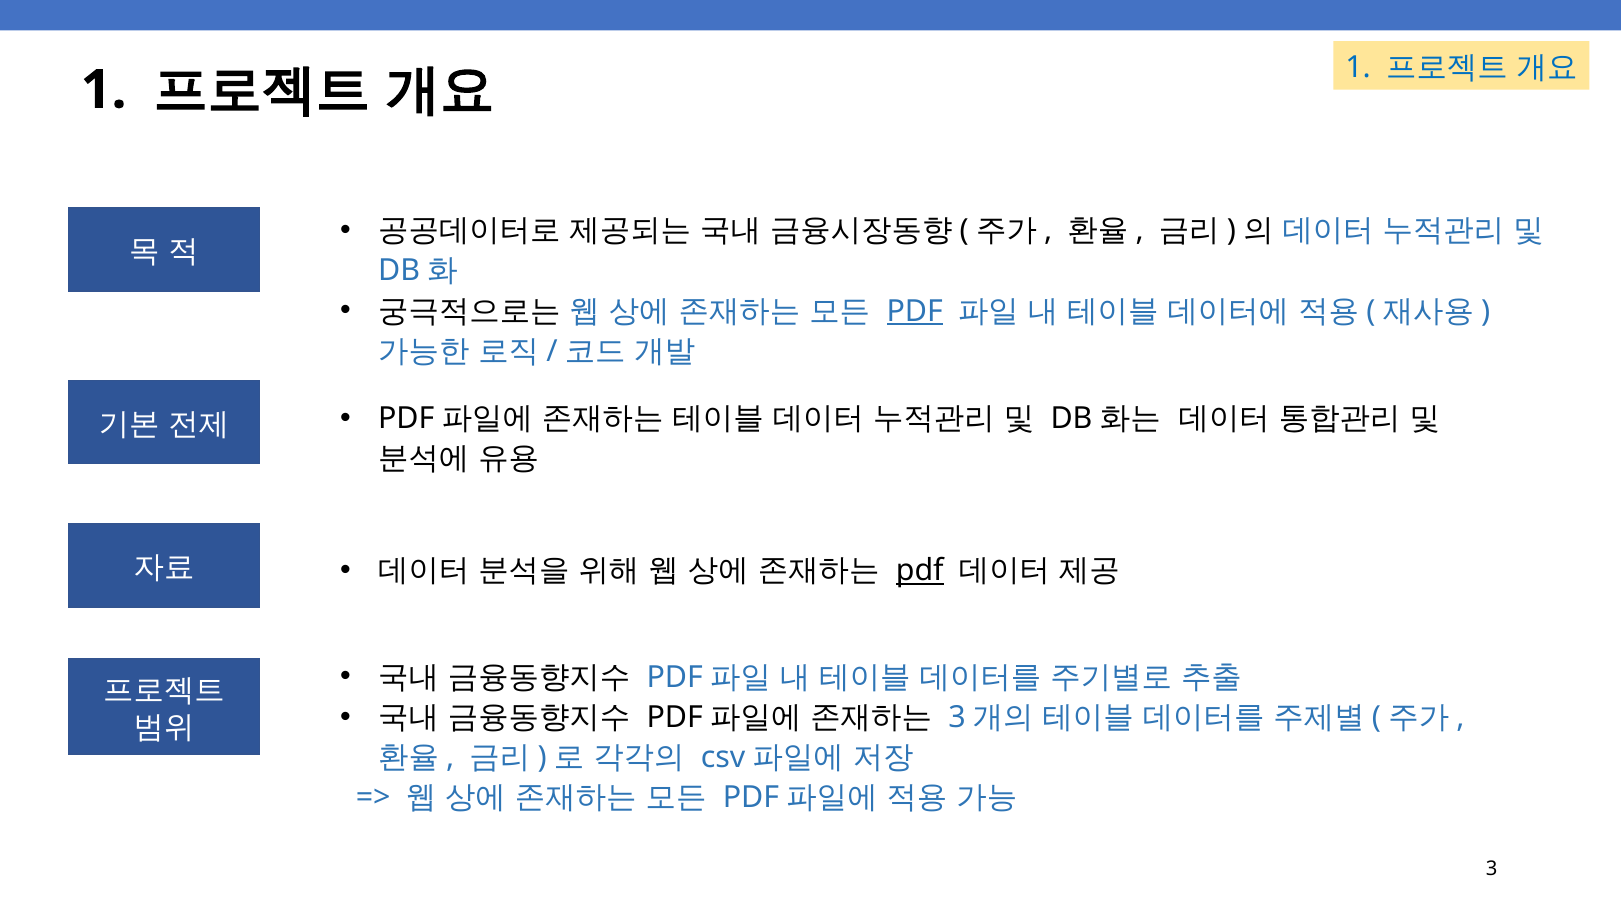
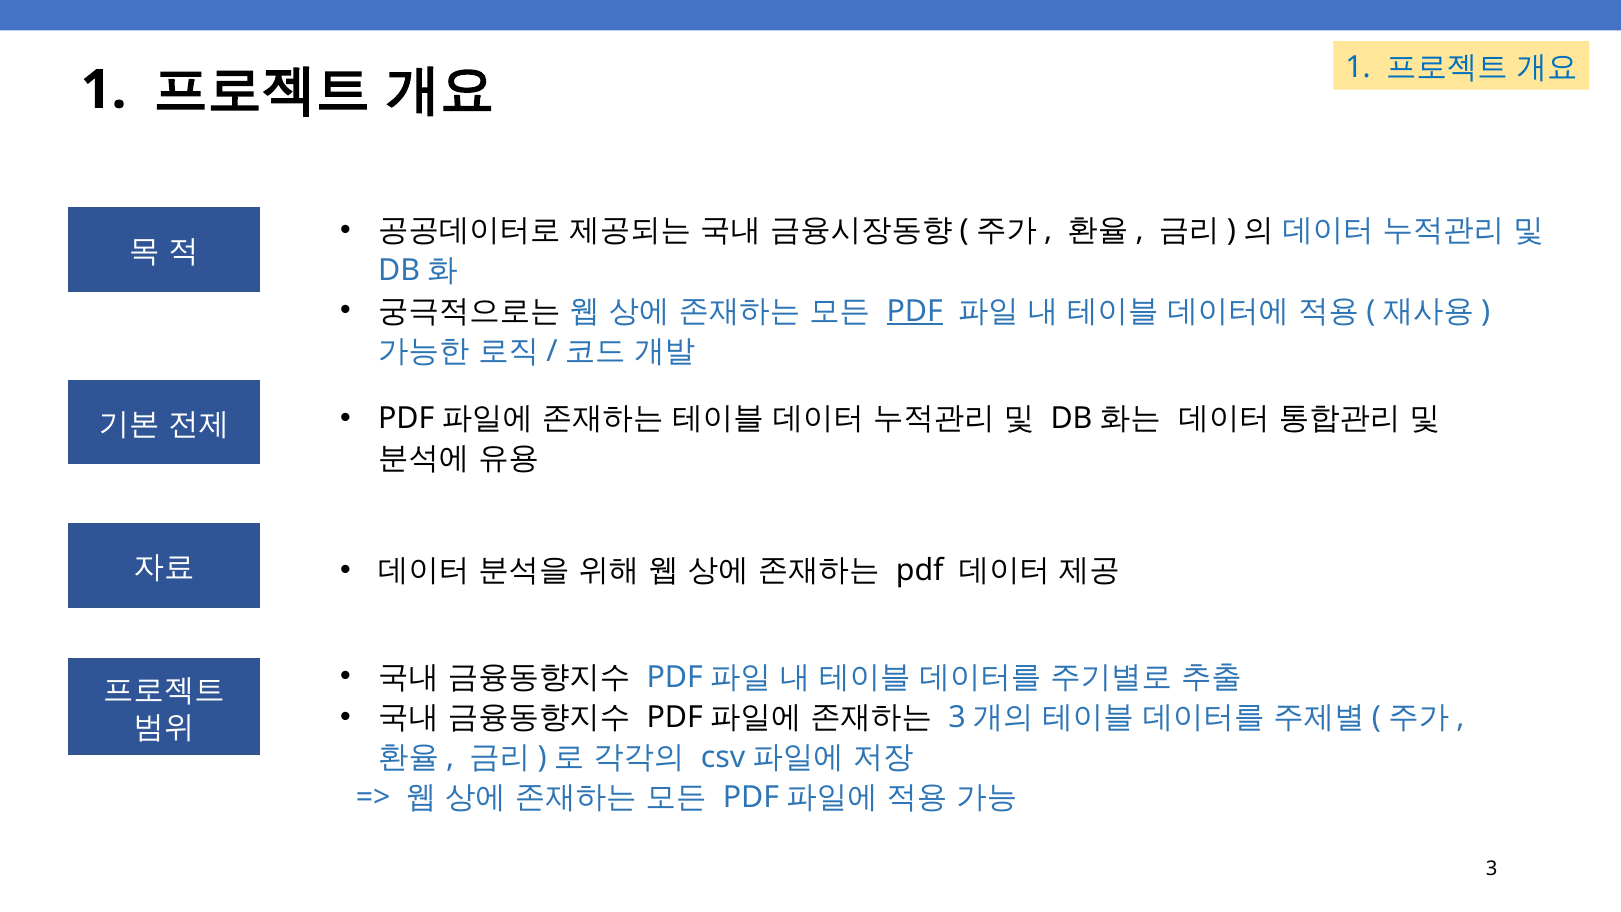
pdf underline: present -> none (920, 571)
